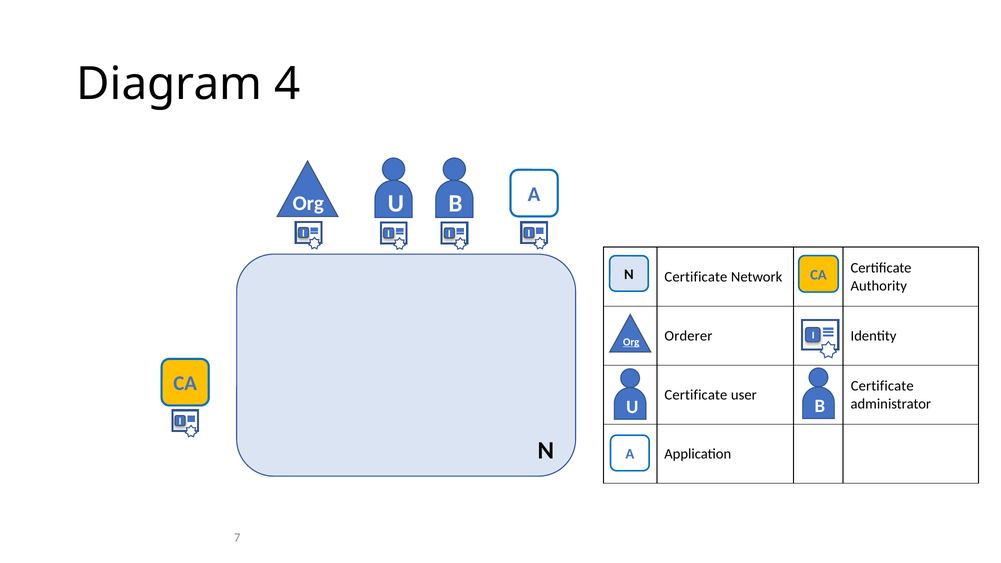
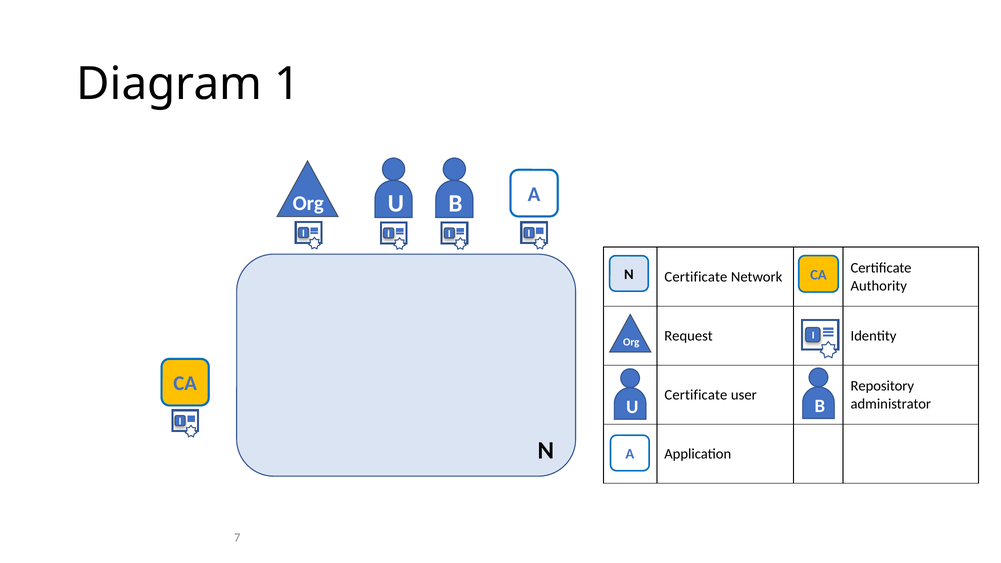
4: 4 -> 1 (287, 84)
Orderer: Orderer -> Request (689, 336)
Org underline: present -> none (631, 342)
Certificate: Certificate -> Repository (882, 386)
